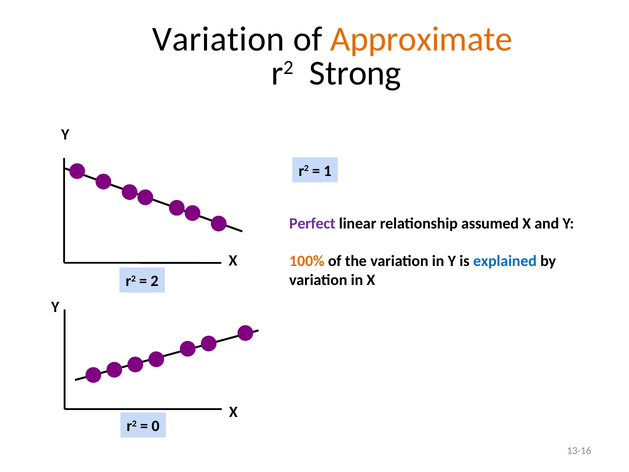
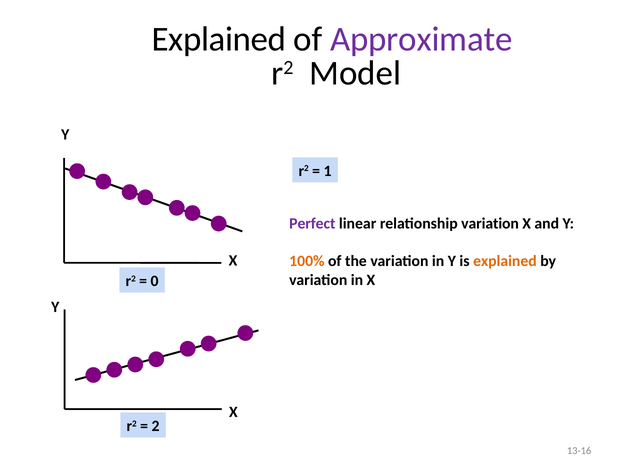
Variation: Variation -> Explained (219, 39)
Approximate colour: orange -> purple (421, 39)
Strong: Strong -> Model (355, 73)
relationship assumed: assumed -> variation (490, 223)
explained colour: blue -> orange (505, 261)
2: 2 -> 0 (155, 281)
0: 0 -> 2 (156, 426)
